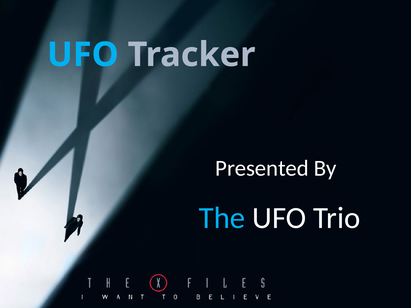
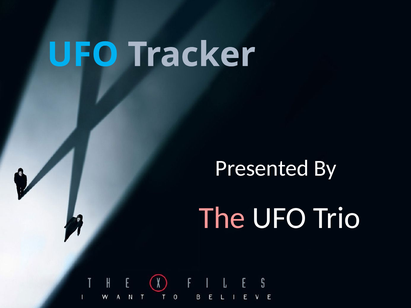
The colour: light blue -> pink (222, 218)
